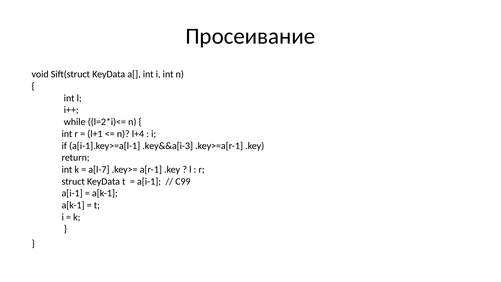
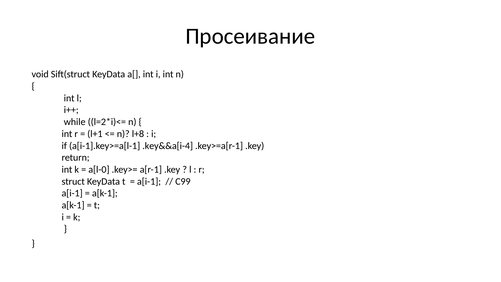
l+4: l+4 -> l+8 (138, 134)
.key&&a[i-3: .key&&a[i-3 -> .key&&a[i-4 (168, 146)
a[l-7: a[l-7 -> a[l-0 (99, 169)
